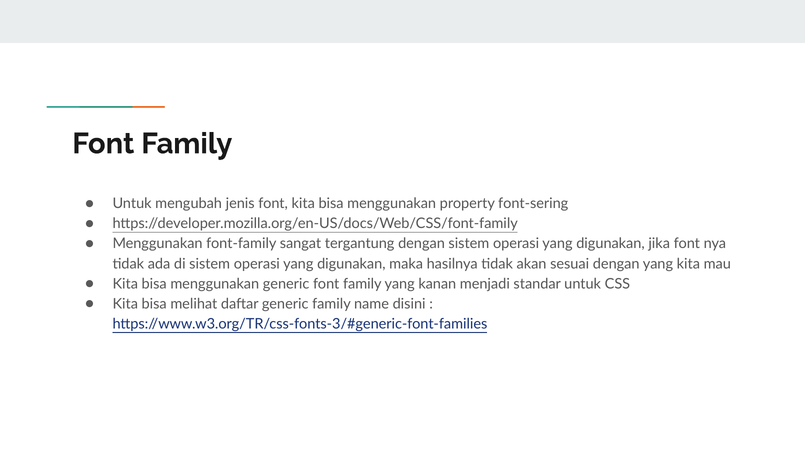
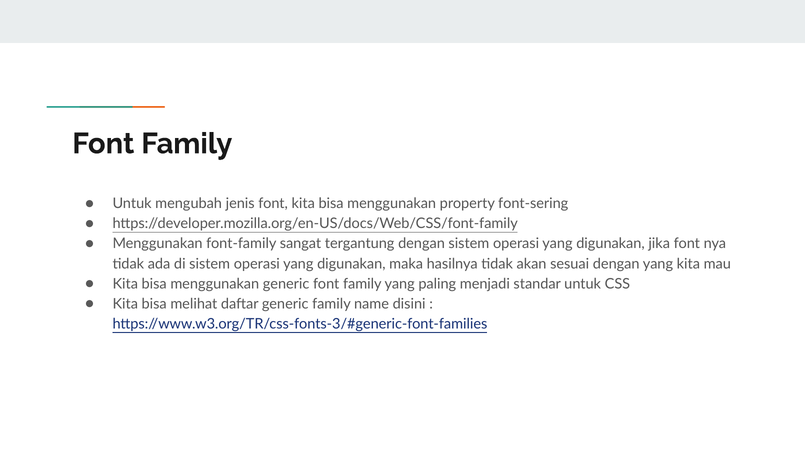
kanan: kanan -> paling (437, 284)
